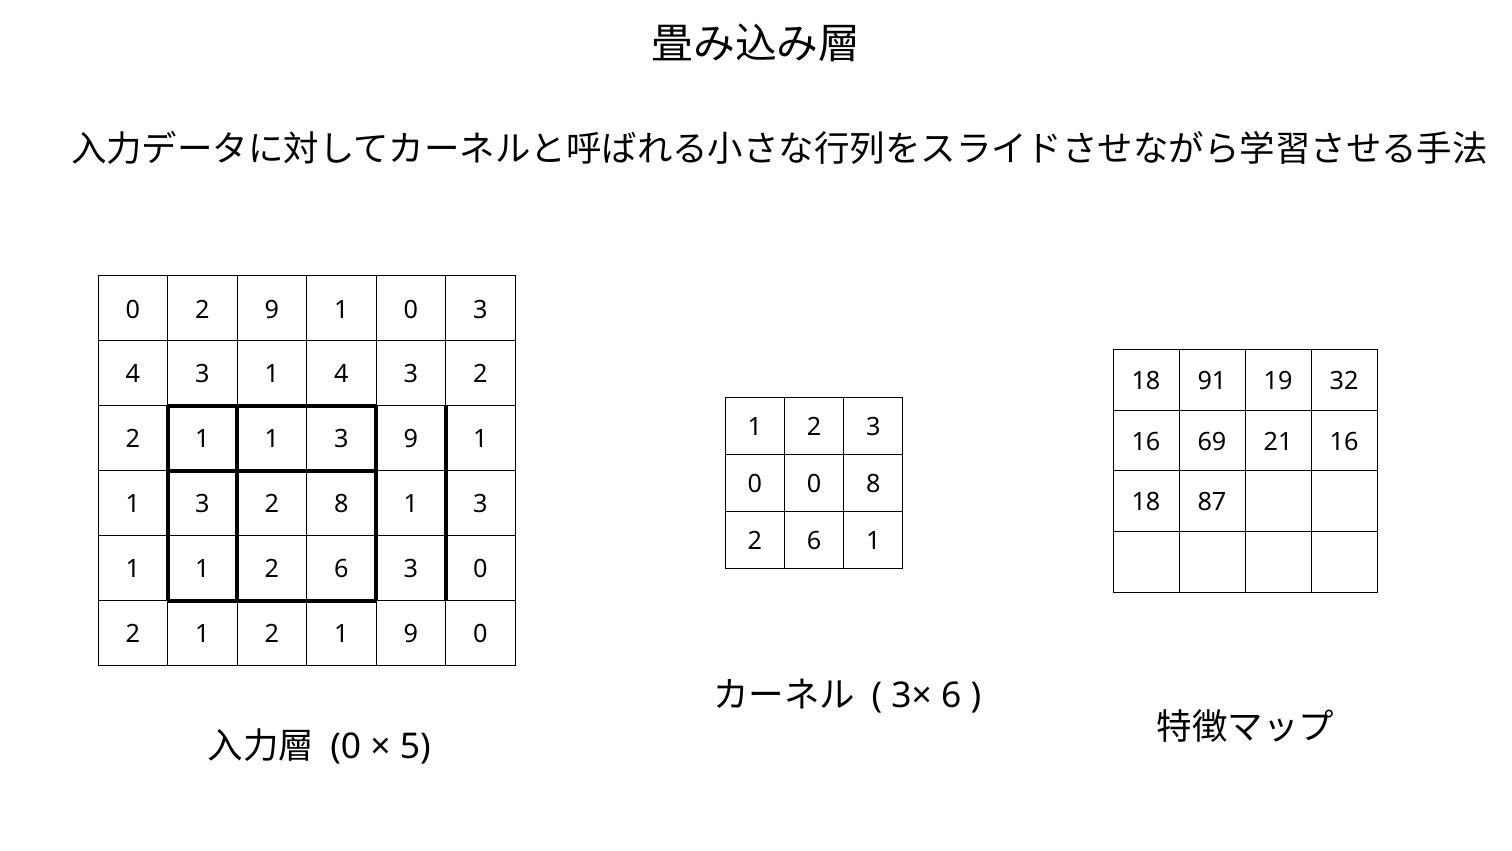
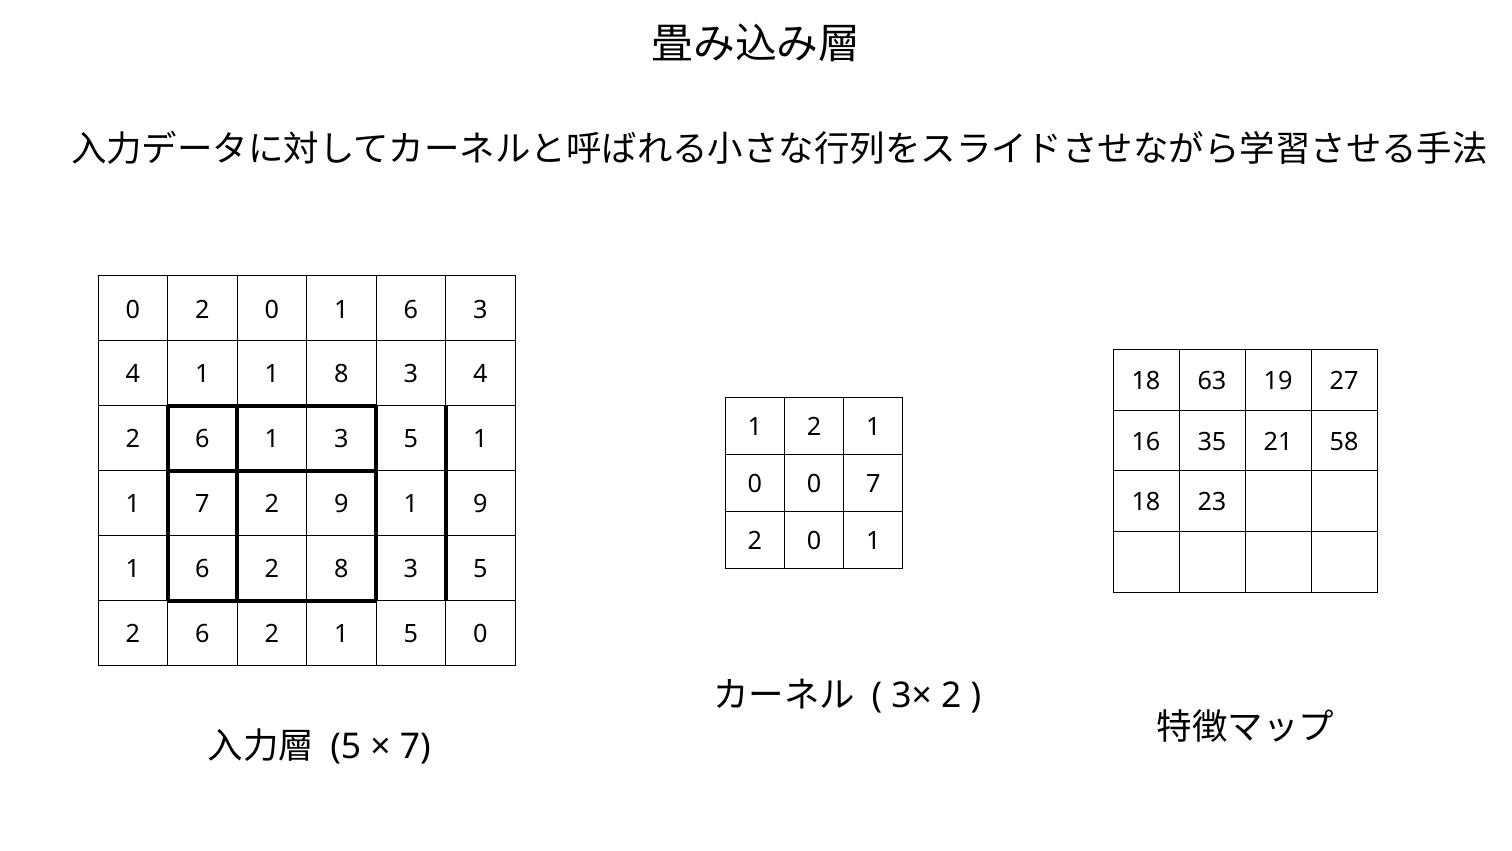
0 2 9: 9 -> 0 (272, 310)
0: 0 -> 6 (411, 310)
3: 3 -> 1 (202, 374)
1 4: 4 -> 8 (341, 374)
2: 2 -> 4 (480, 374)
91: 91 -> 63 (1212, 381)
32: 32 -> 27 (1344, 381)
1 2 3: 3 -> 1 (873, 427)
1: 1 -> 6 (202, 439)
1 3 9: 9 -> 5 (411, 439)
69: 69 -> 35 (1212, 441)
21 16: 16 -> 58 (1344, 441)
0 8: 8 -> 7 (873, 484)
87: 87 -> 23 (1212, 502)
3: 3 -> 7 (202, 504)
2 8: 8 -> 9 (341, 504)
3: 3 -> 9 (480, 504)
6: 6 -> 0 (814, 541)
1: 1 -> 6 (202, 569)
6: 6 -> 8 (341, 569)
0: 0 -> 5 (480, 569)
1: 1 -> 6 (202, 634)
1 9: 9 -> 5 (411, 634)
3× 6: 6 -> 2 (951, 696)
0: 0 -> 5 (346, 746)
5: 5 -> 7 (415, 746)
